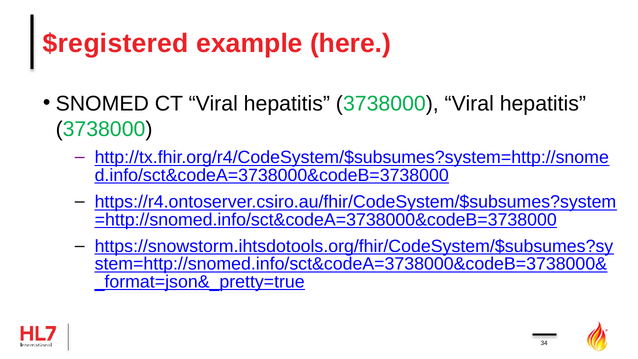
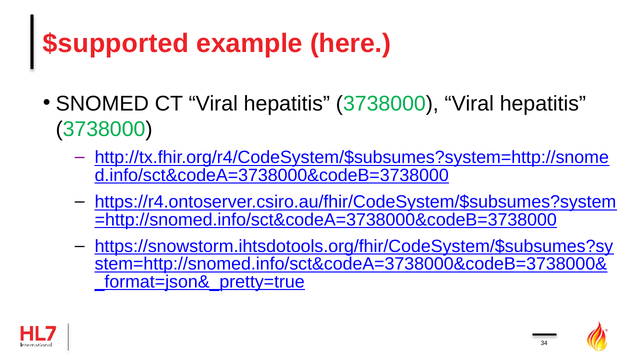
$registered: $registered -> $supported (116, 44)
